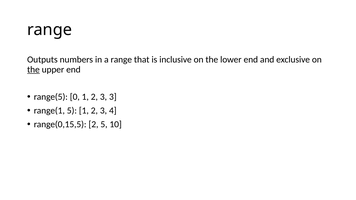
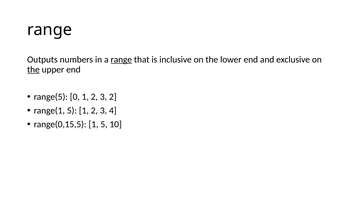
range underline: none -> present (121, 60)
3 3: 3 -> 2 (113, 97)
range(0,15,5 2: 2 -> 1 (93, 124)
